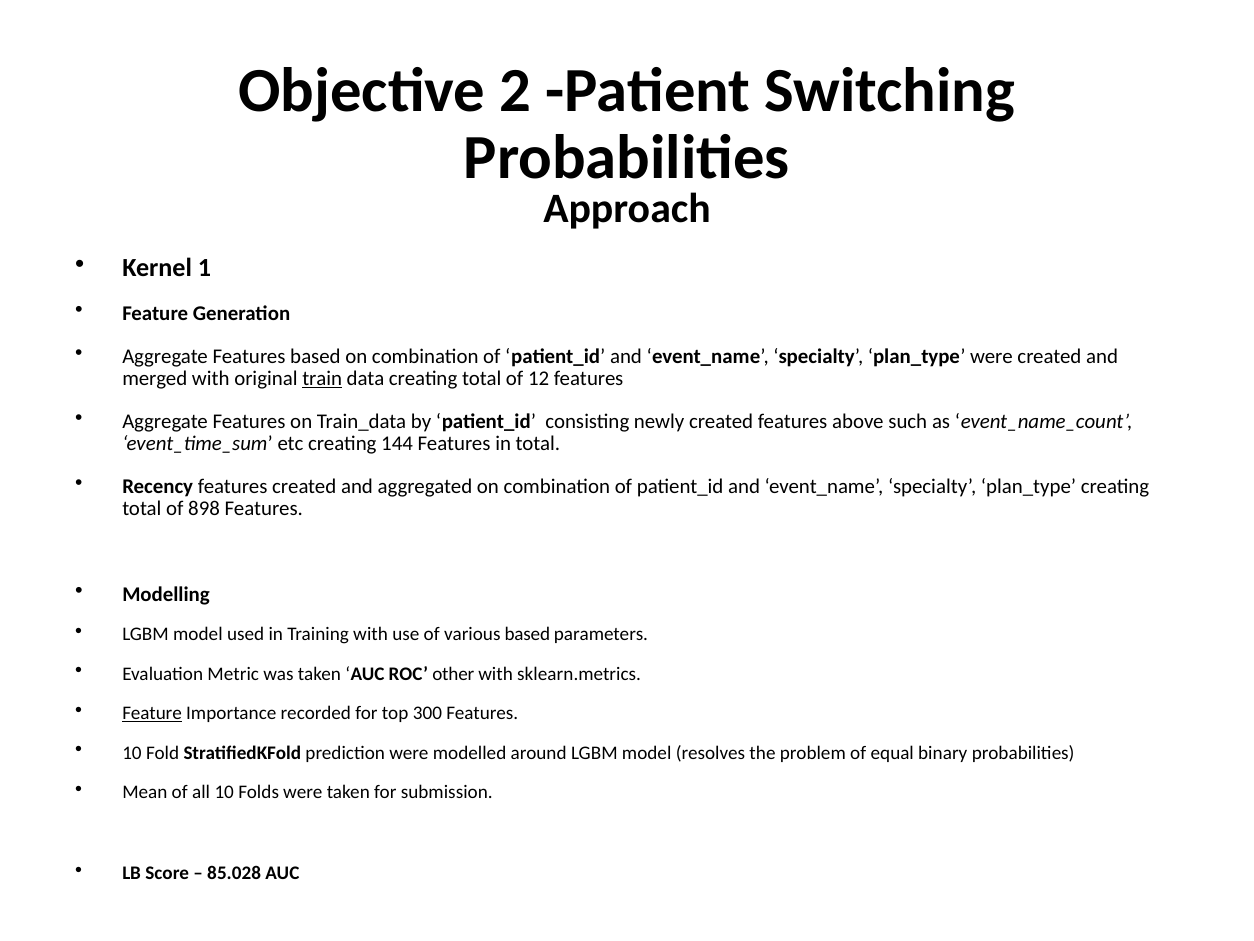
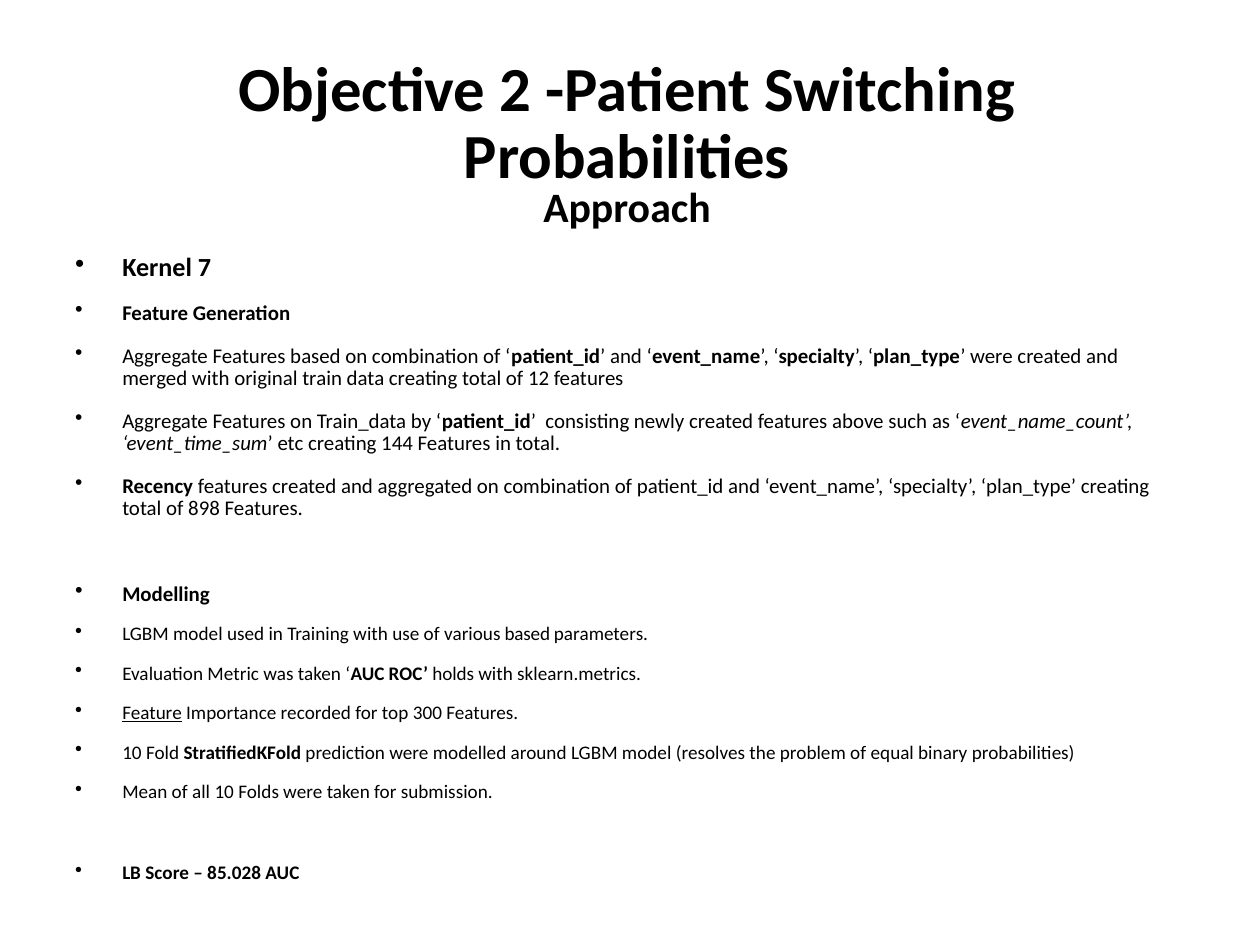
1: 1 -> 7 (204, 268)
train underline: present -> none (322, 378)
other: other -> holds (453, 673)
